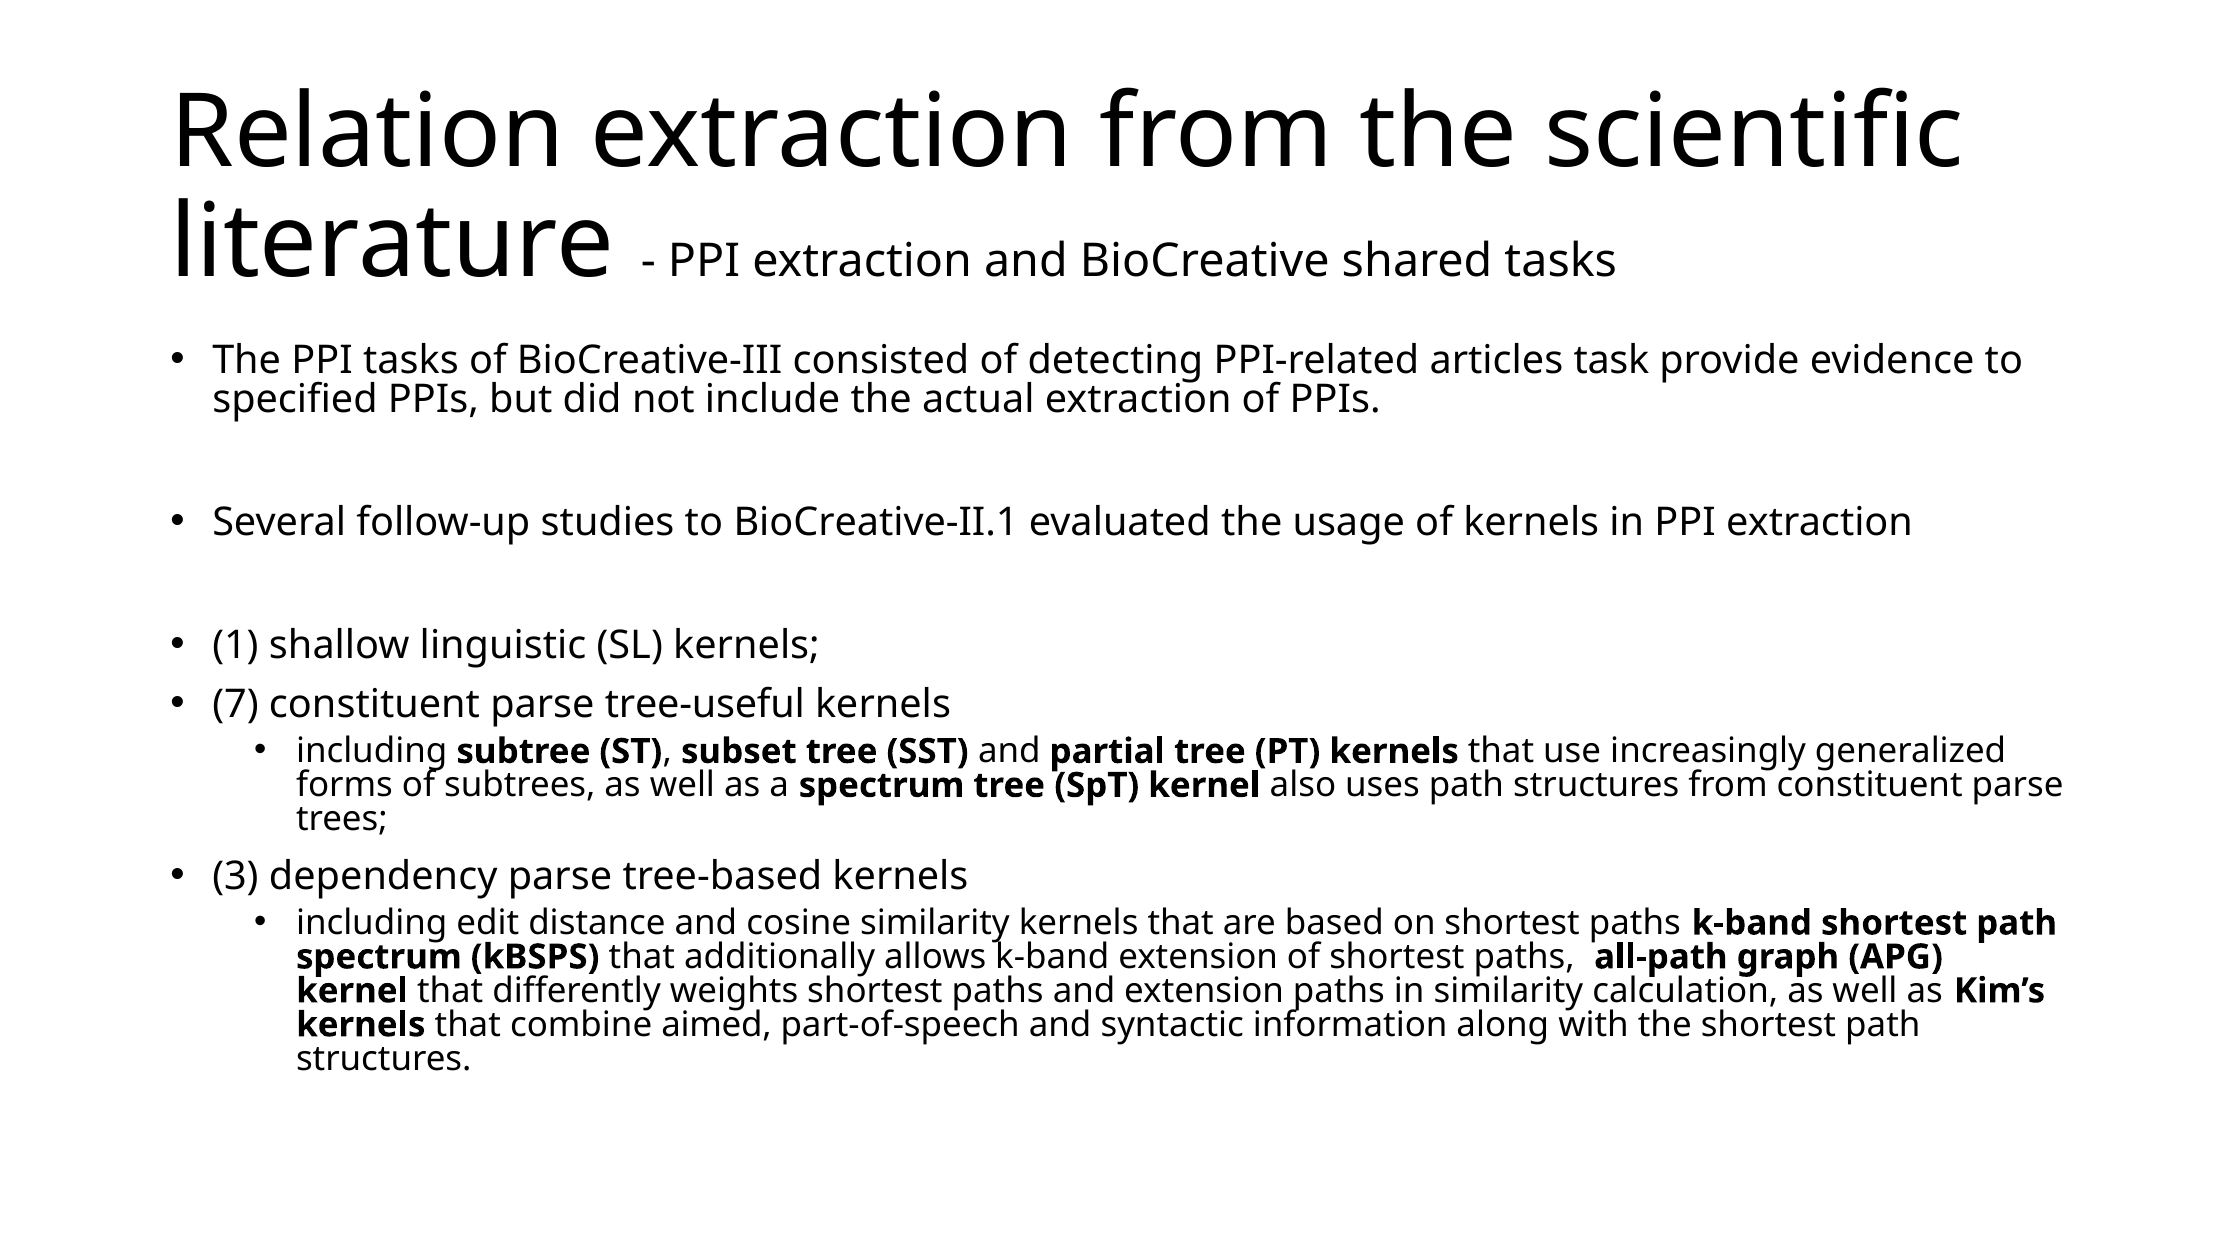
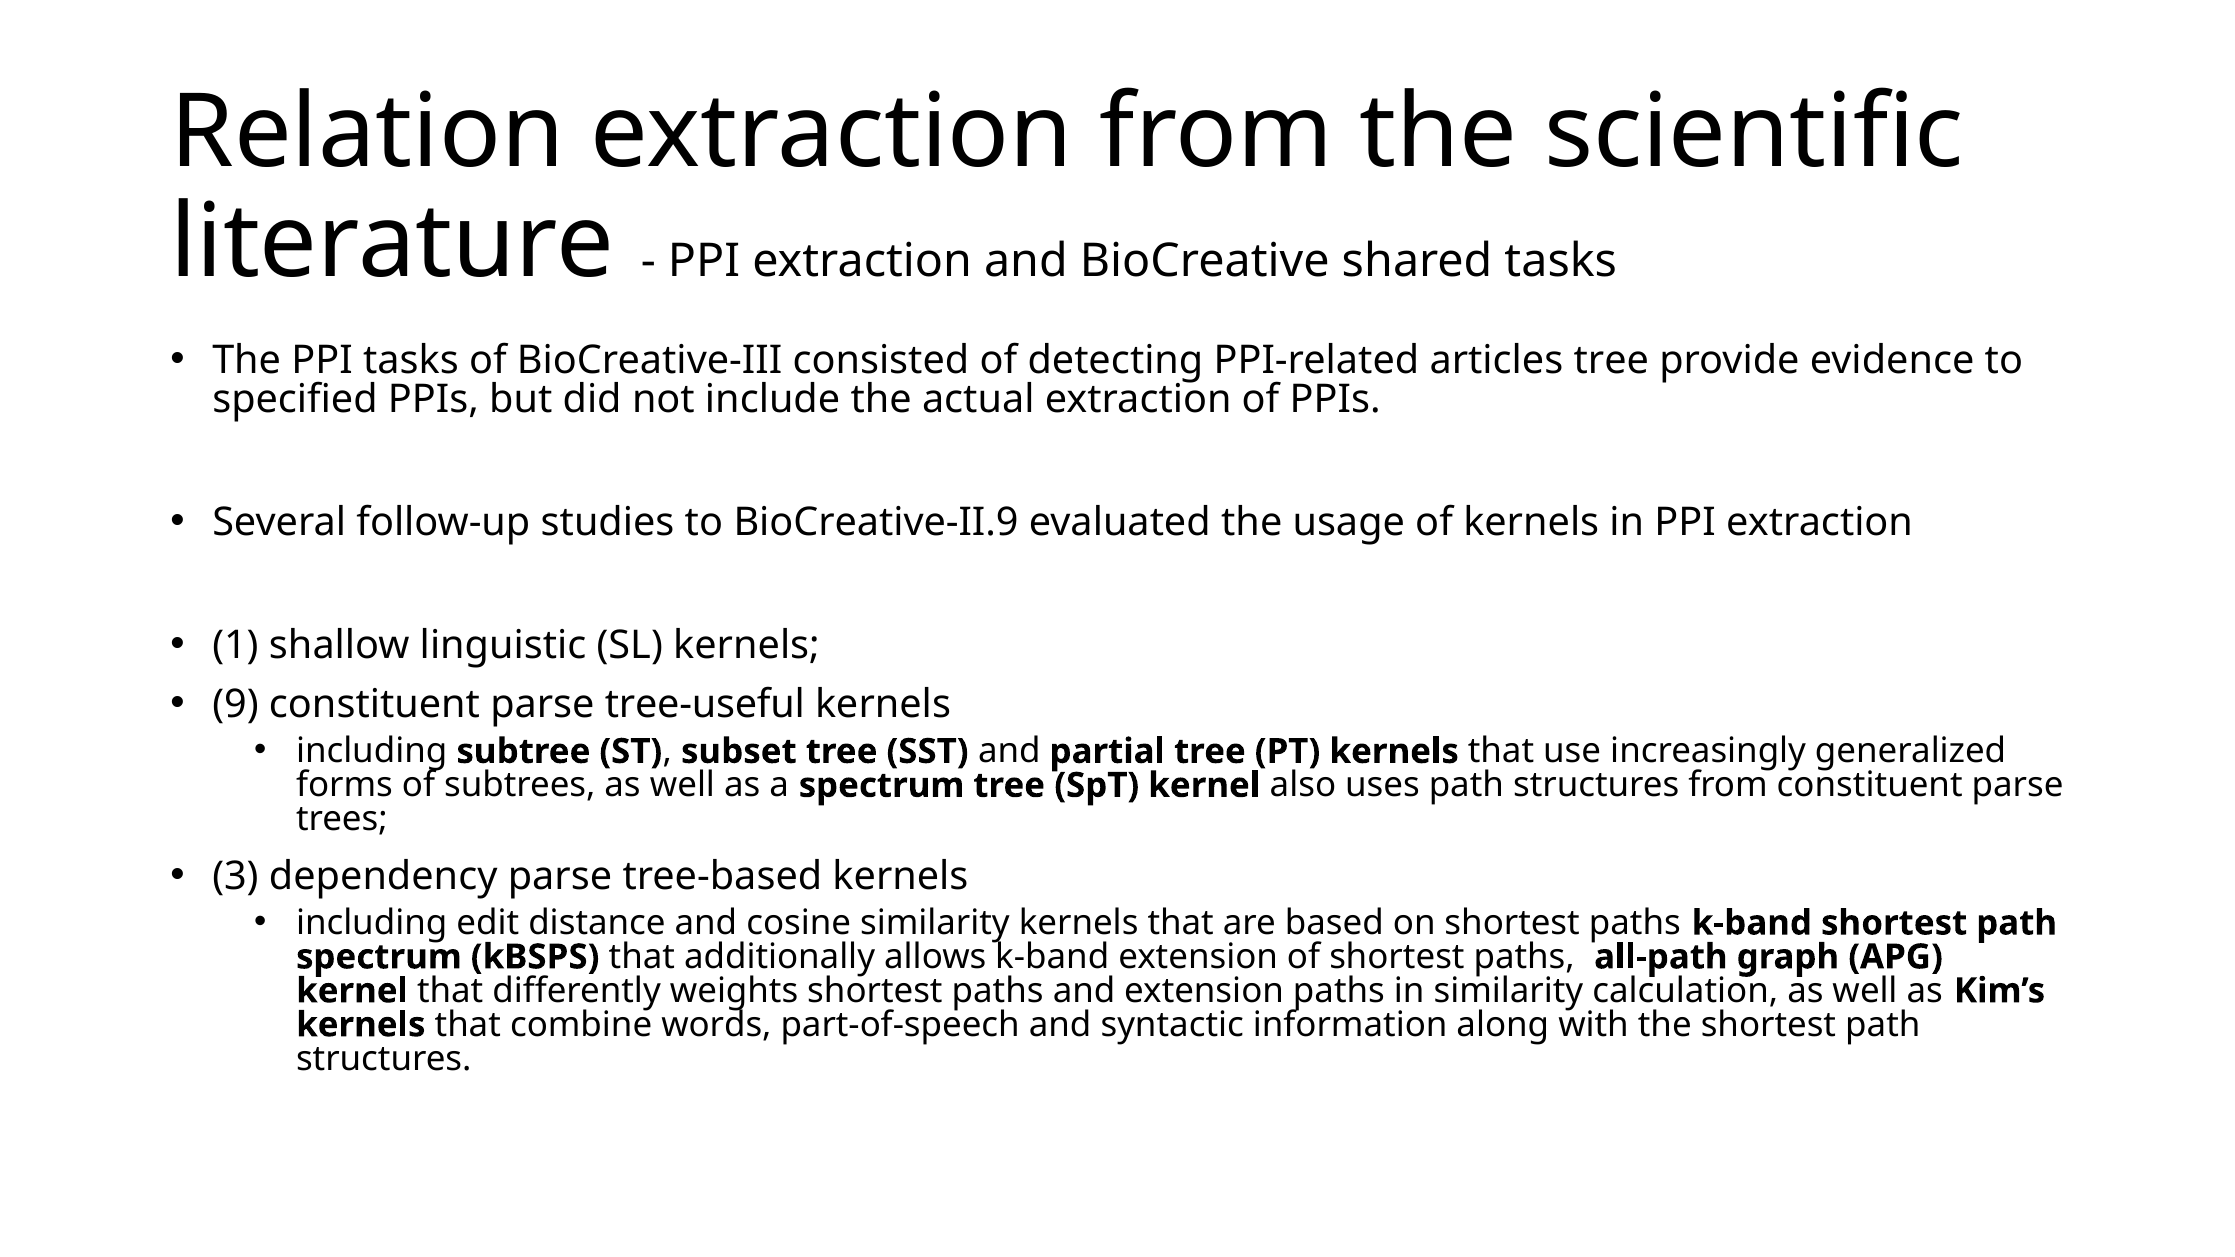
articles task: task -> tree (1611, 361)
BioCreative-II.1: BioCreative-II.1 -> BioCreative-II.9 (876, 522)
7: 7 -> 9 (235, 705)
aimed: aimed -> words (716, 1025)
